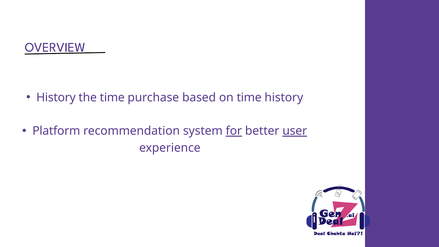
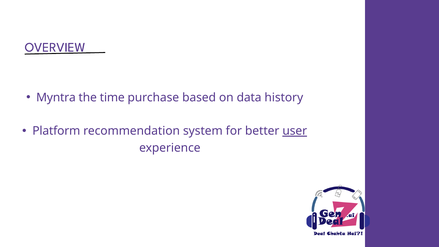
History: History -> Myntra (56, 98)
on time: time -> data (249, 98)
for underline: present -> none (234, 131)
